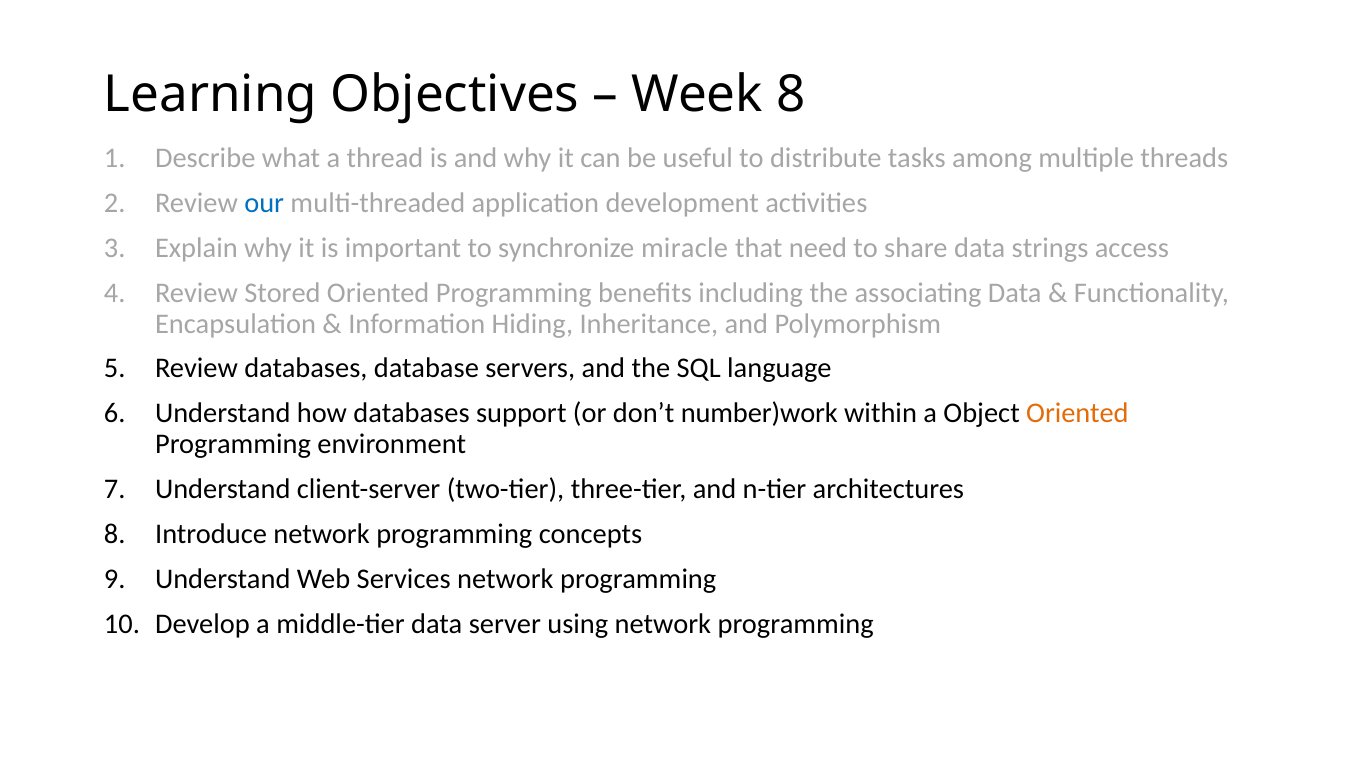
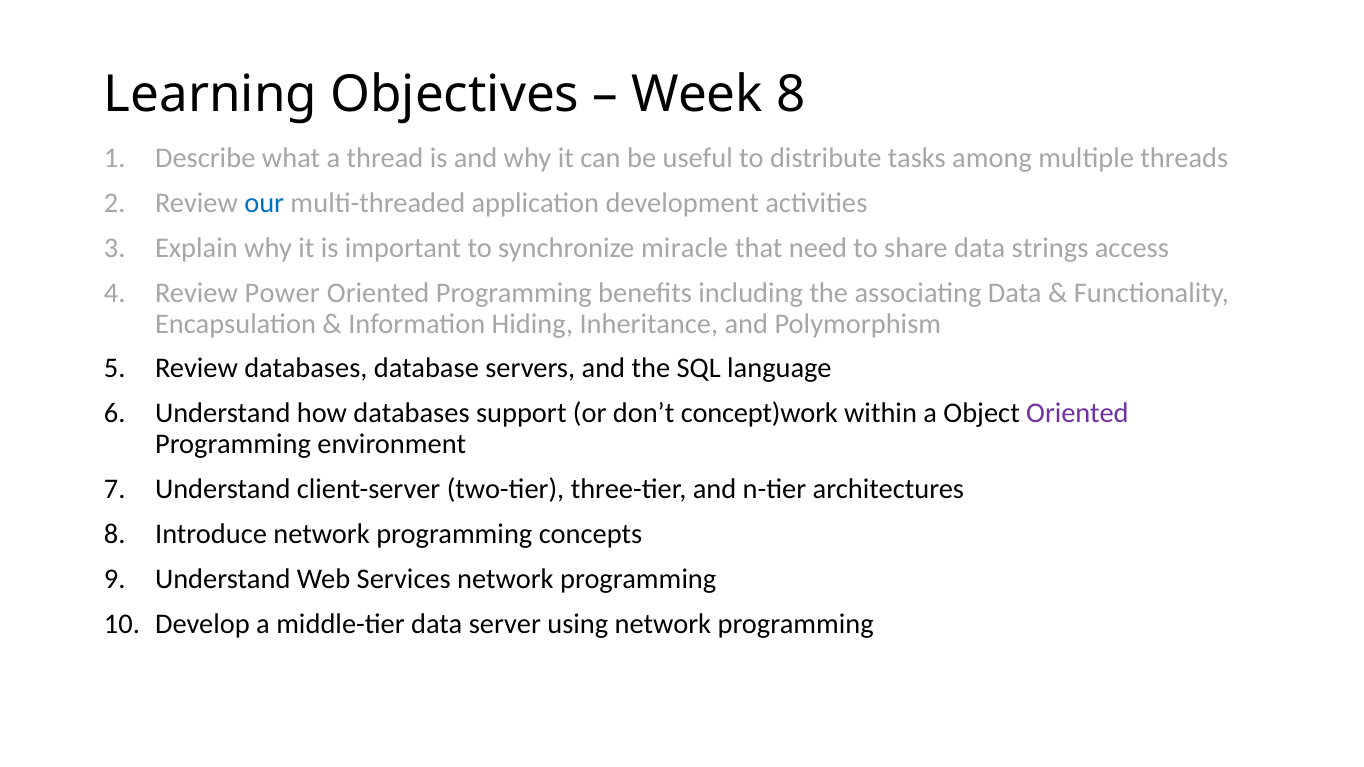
Stored: Stored -> Power (282, 293)
number)work: number)work -> concept)work (759, 414)
Oriented colour: orange -> purple (1077, 414)
